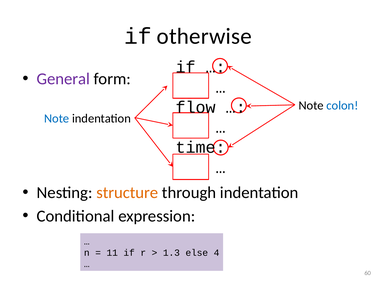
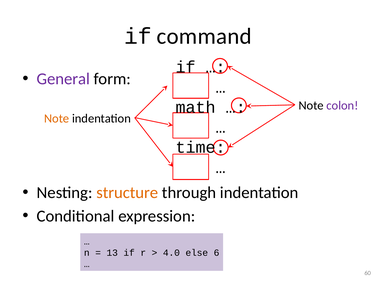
otherwise: otherwise -> command (204, 36)
colon colour: blue -> purple (342, 106)
flow: flow -> math (196, 107)
Note colour: blue -> orange (57, 118)
11: 11 -> 13 (112, 253)
1.3: 1.3 -> 4.0 (171, 253)
4: 4 -> 6 (217, 253)
